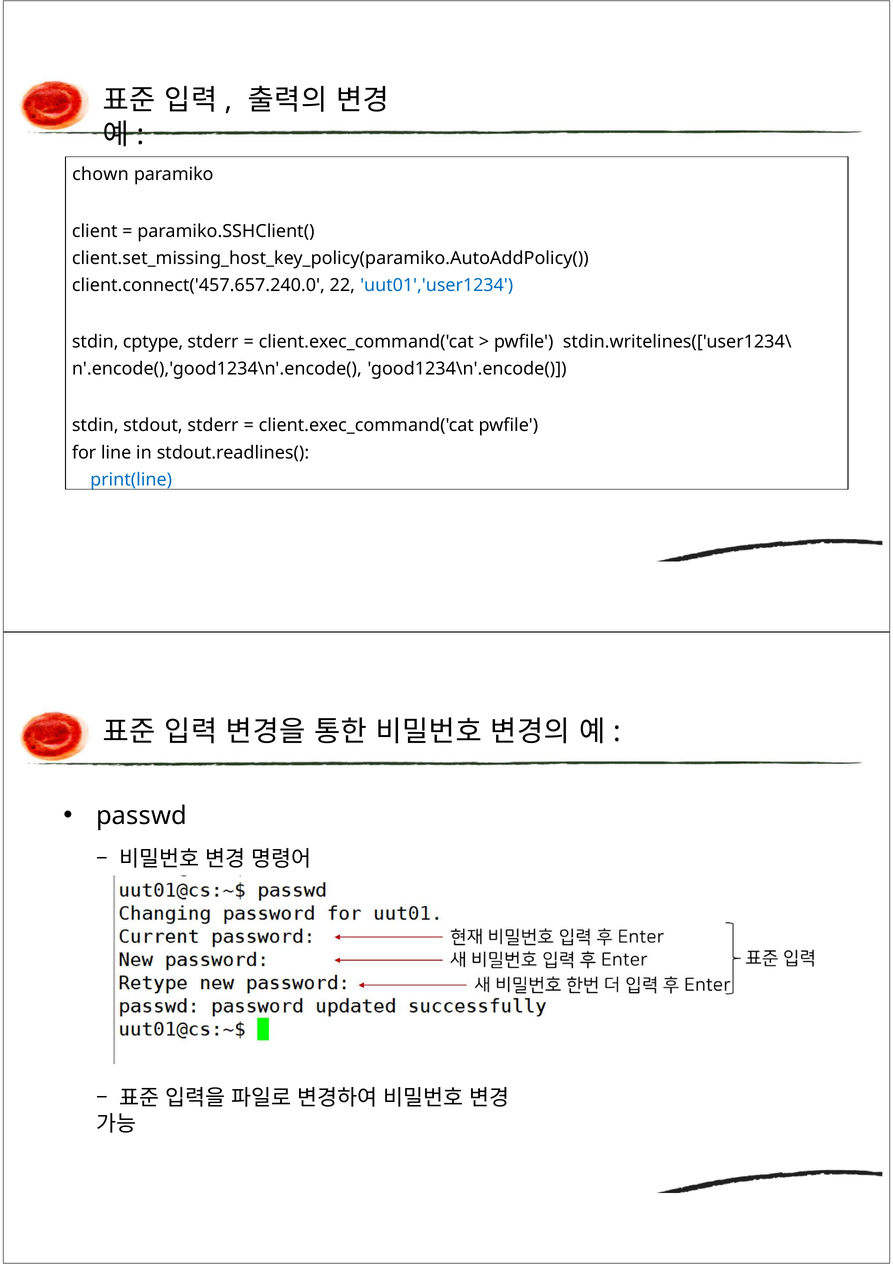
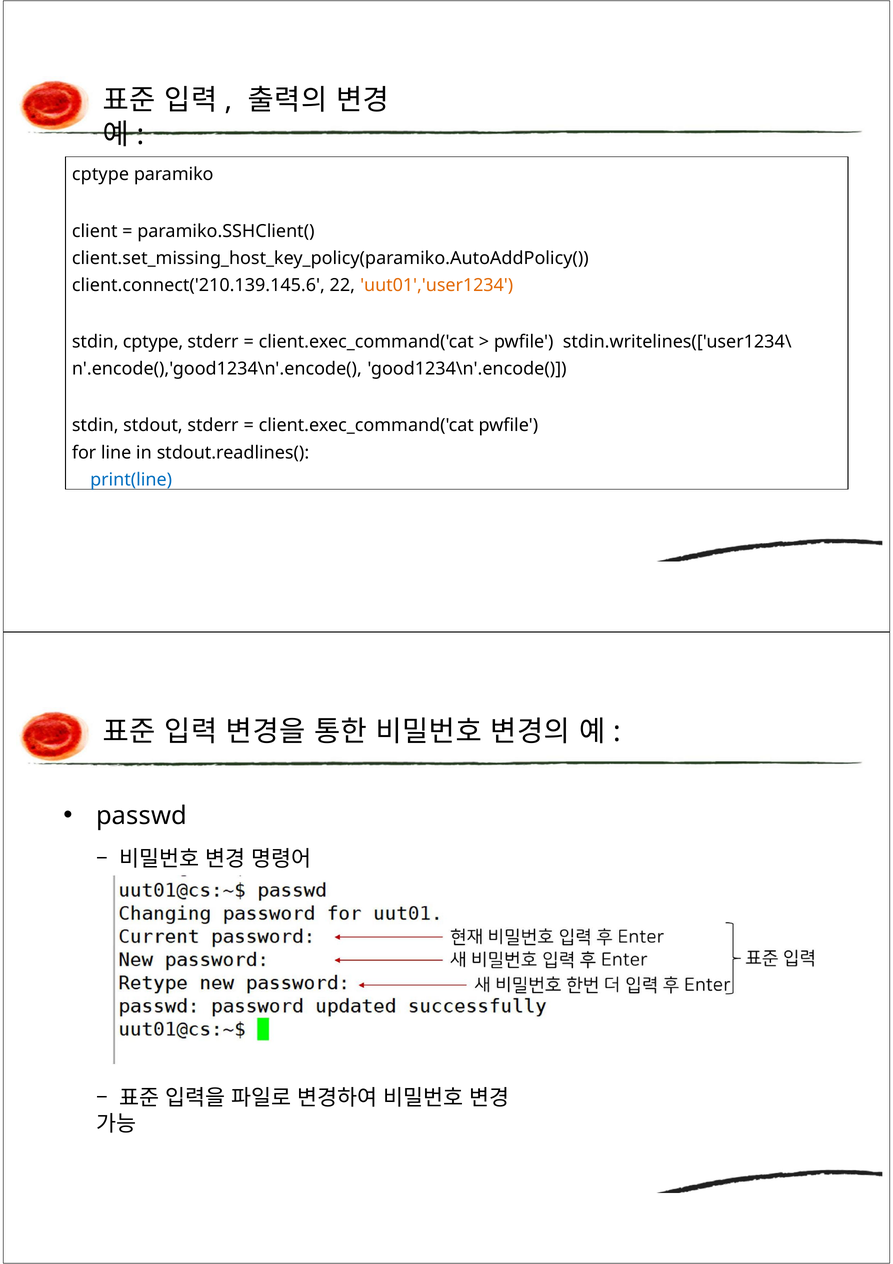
chown: chown -> cptype (101, 174)
client.connect('457.657.240.0: client.connect('457.657.240.0 -> client.connect('210.139.145.6 (198, 285)
uut01','user1234 colour: blue -> orange (437, 285)
